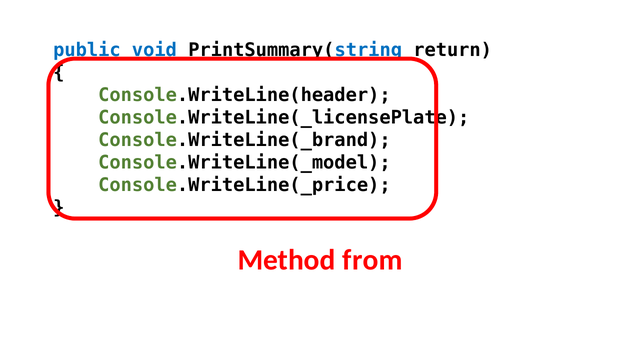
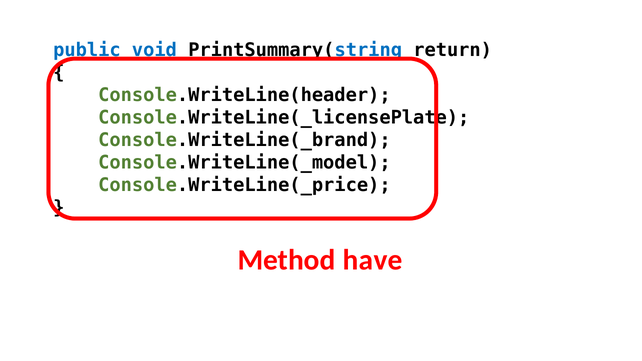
from: from -> have (373, 260)
